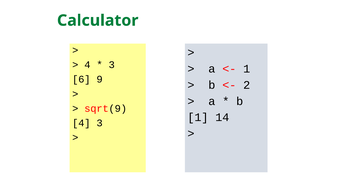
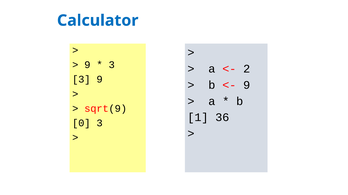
Calculator colour: green -> blue (98, 21)
4: 4 -> 9 (87, 65)
1: 1 -> 2 (247, 69)
6: 6 -> 3 (81, 80)
2: 2 -> 9 (247, 85)
14: 14 -> 36 (222, 118)
4: 4 -> 0 (81, 123)
